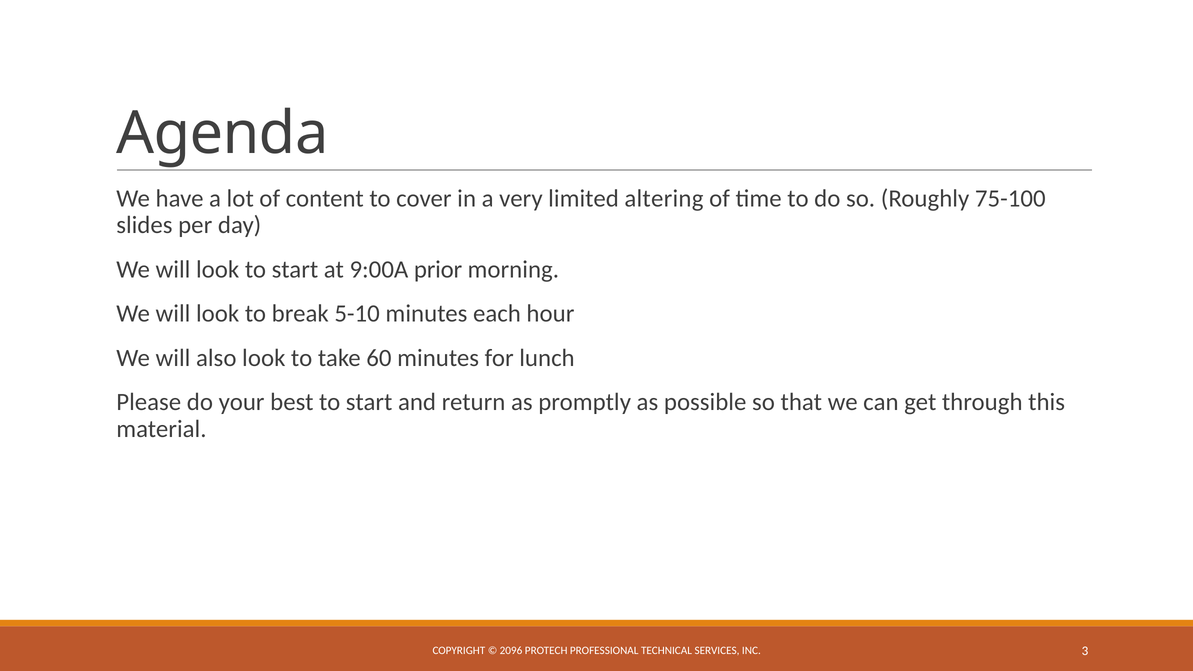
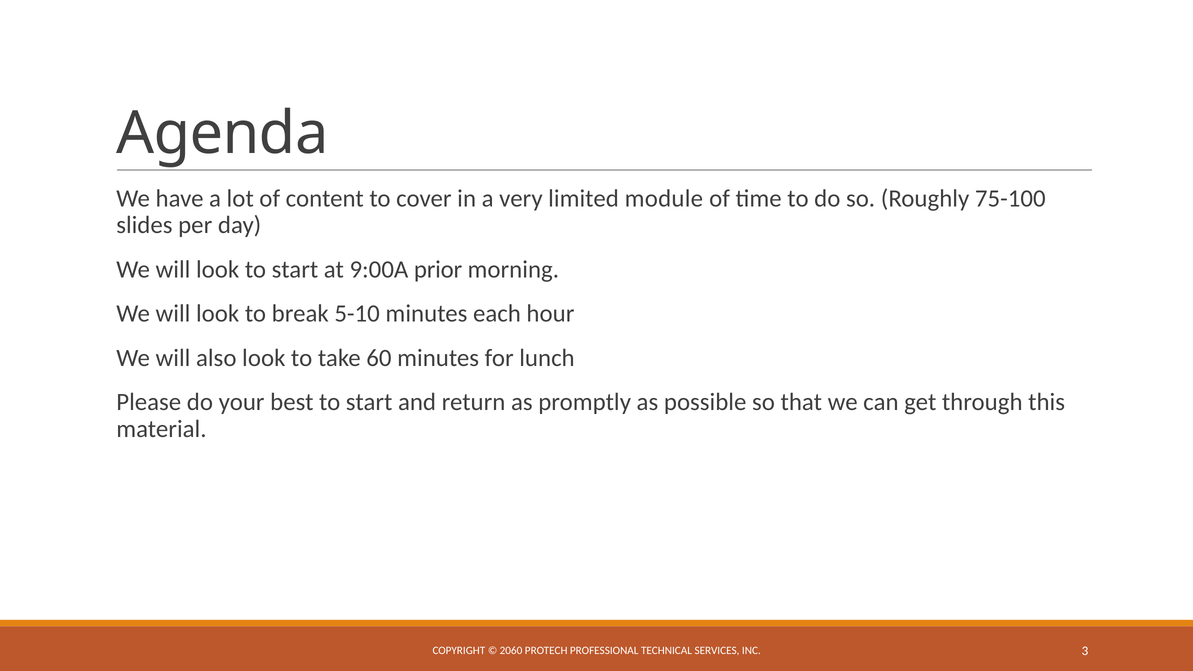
altering: altering -> module (664, 198)
2096: 2096 -> 2060 (511, 651)
